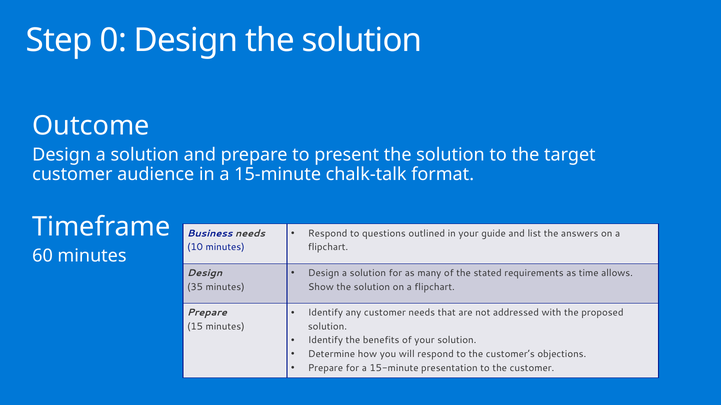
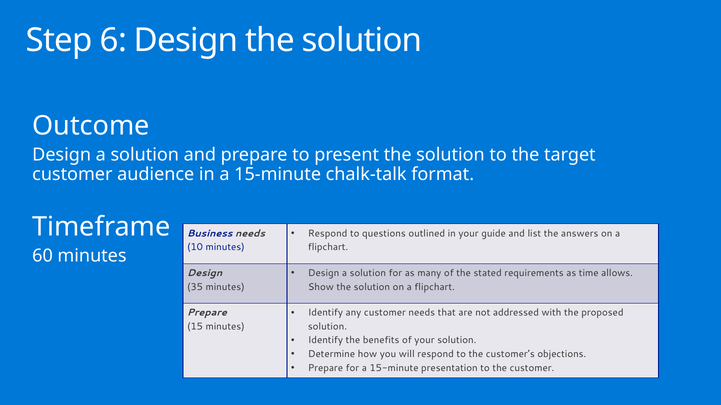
0: 0 -> 6 (114, 40)
